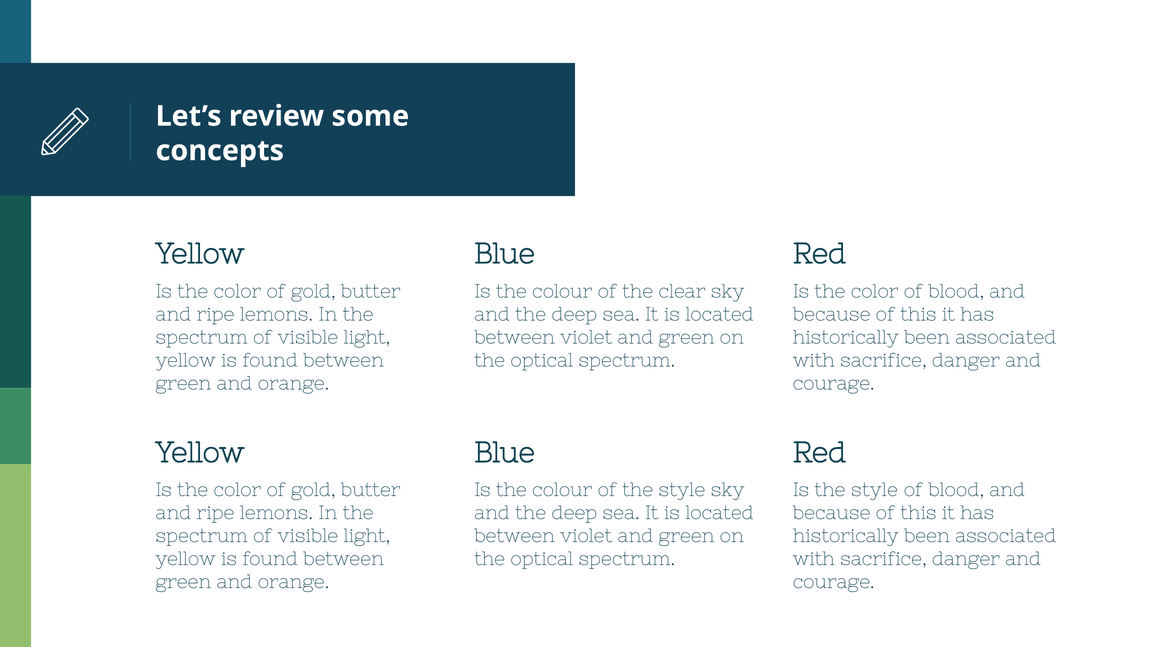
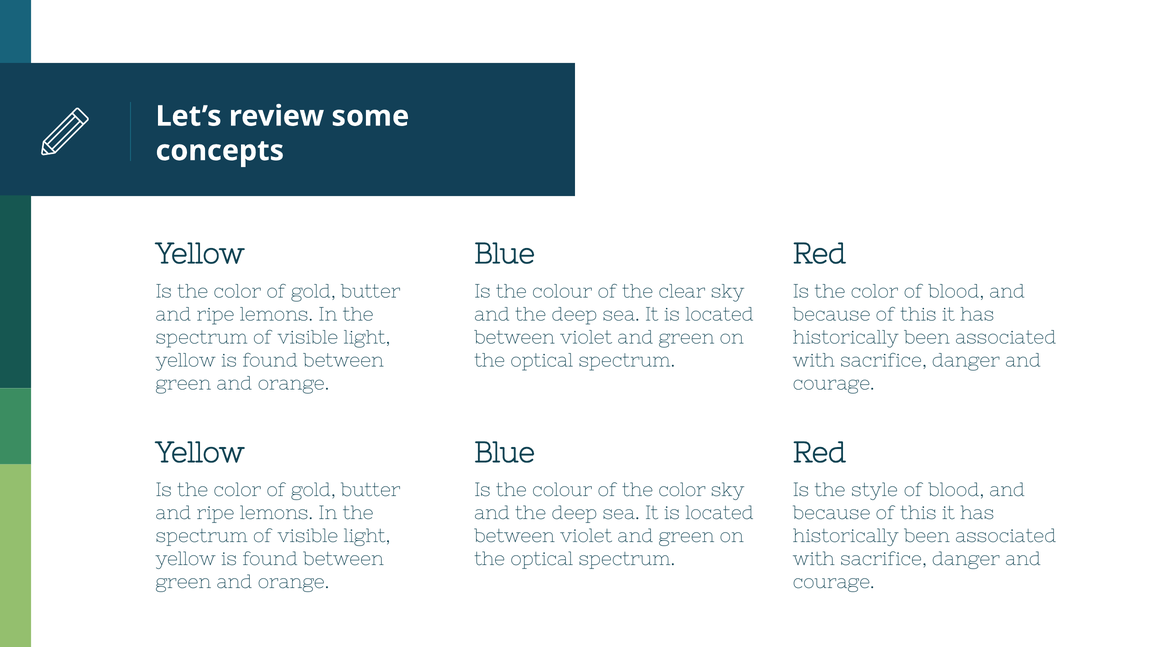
of the style: style -> color (682, 490)
